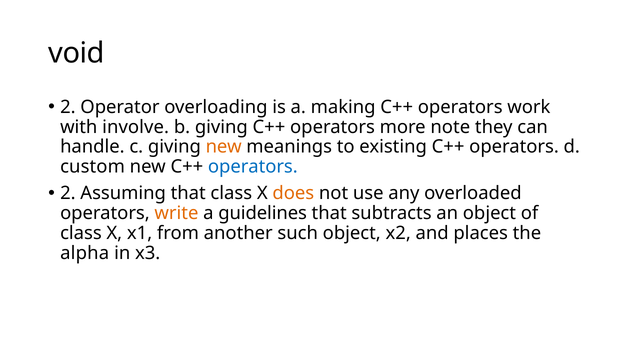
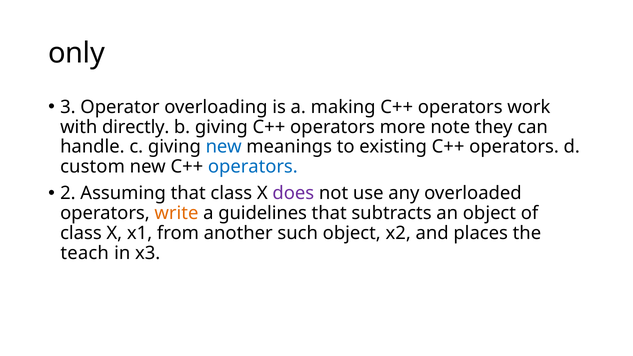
void: void -> only (76, 53)
2: 2 -> 3 (68, 107)
involve: involve -> directly (136, 127)
new colour: orange -> blue (224, 147)
does colour: orange -> purple (293, 193)
alpha: alpha -> teach (85, 253)
